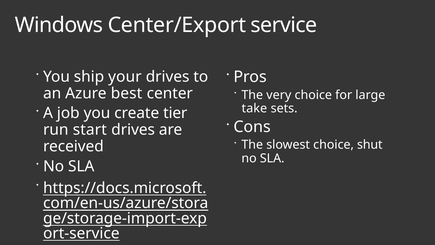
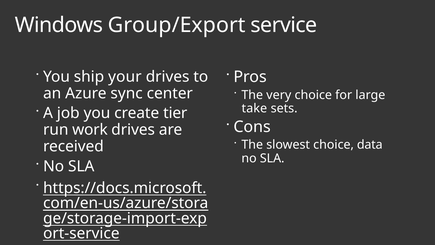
Center/Export: Center/Export -> Group/Export (177, 25)
best: best -> sync (127, 93)
start: start -> work (90, 130)
shut: shut -> data (370, 145)
